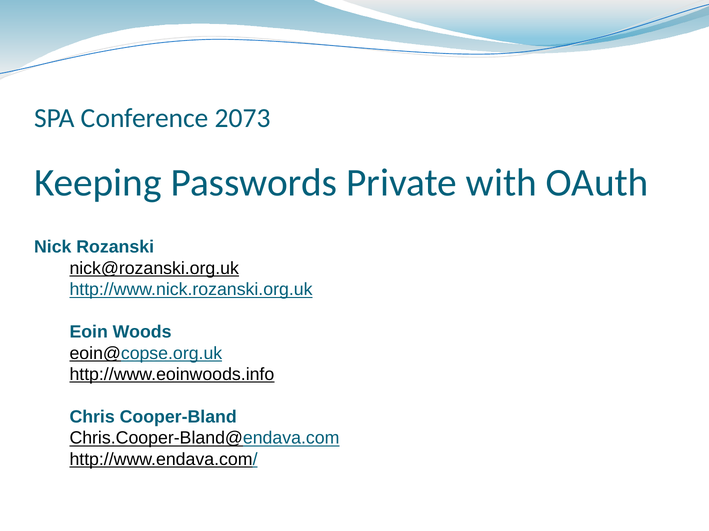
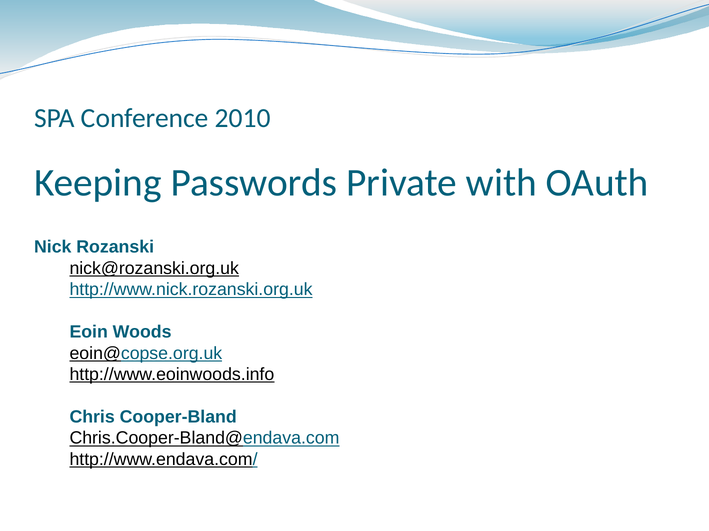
2073: 2073 -> 2010 (243, 119)
